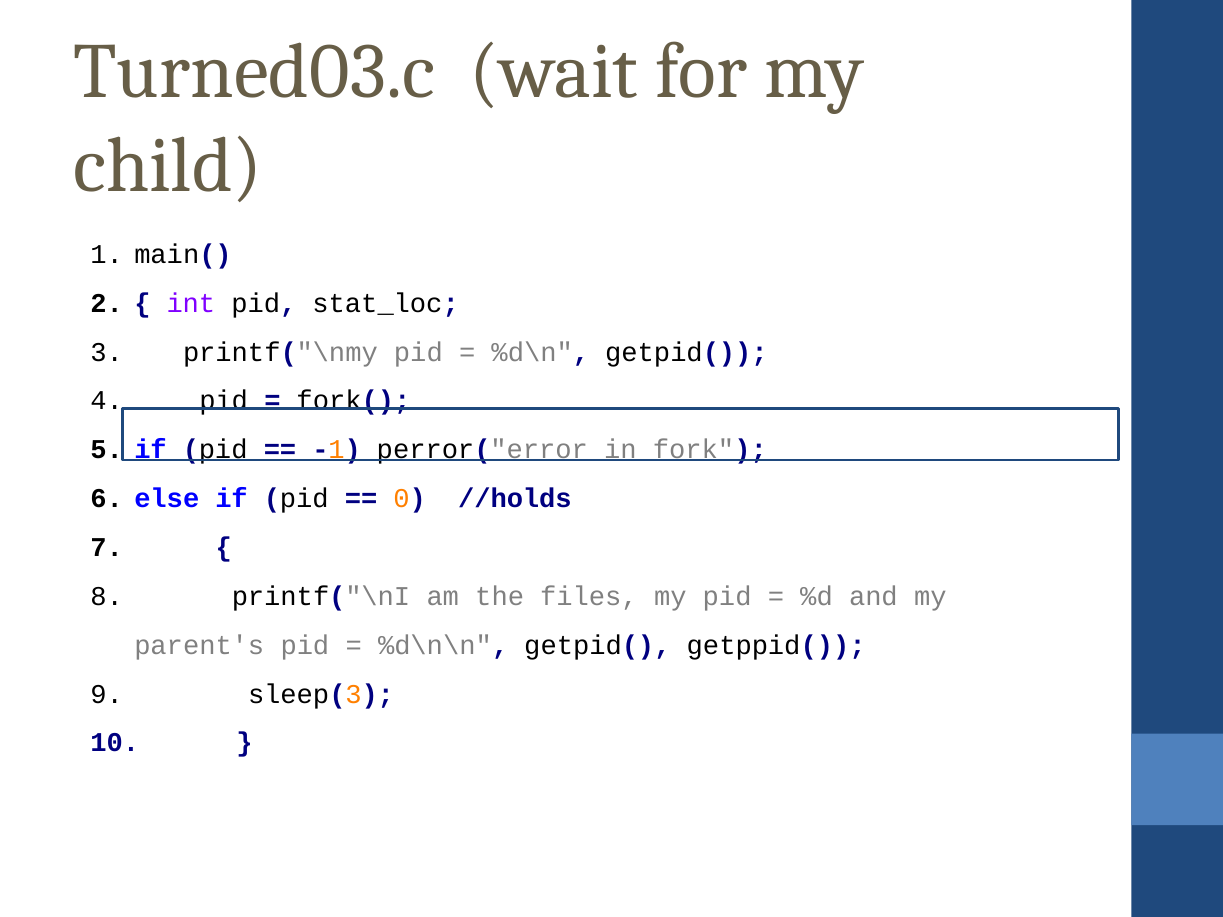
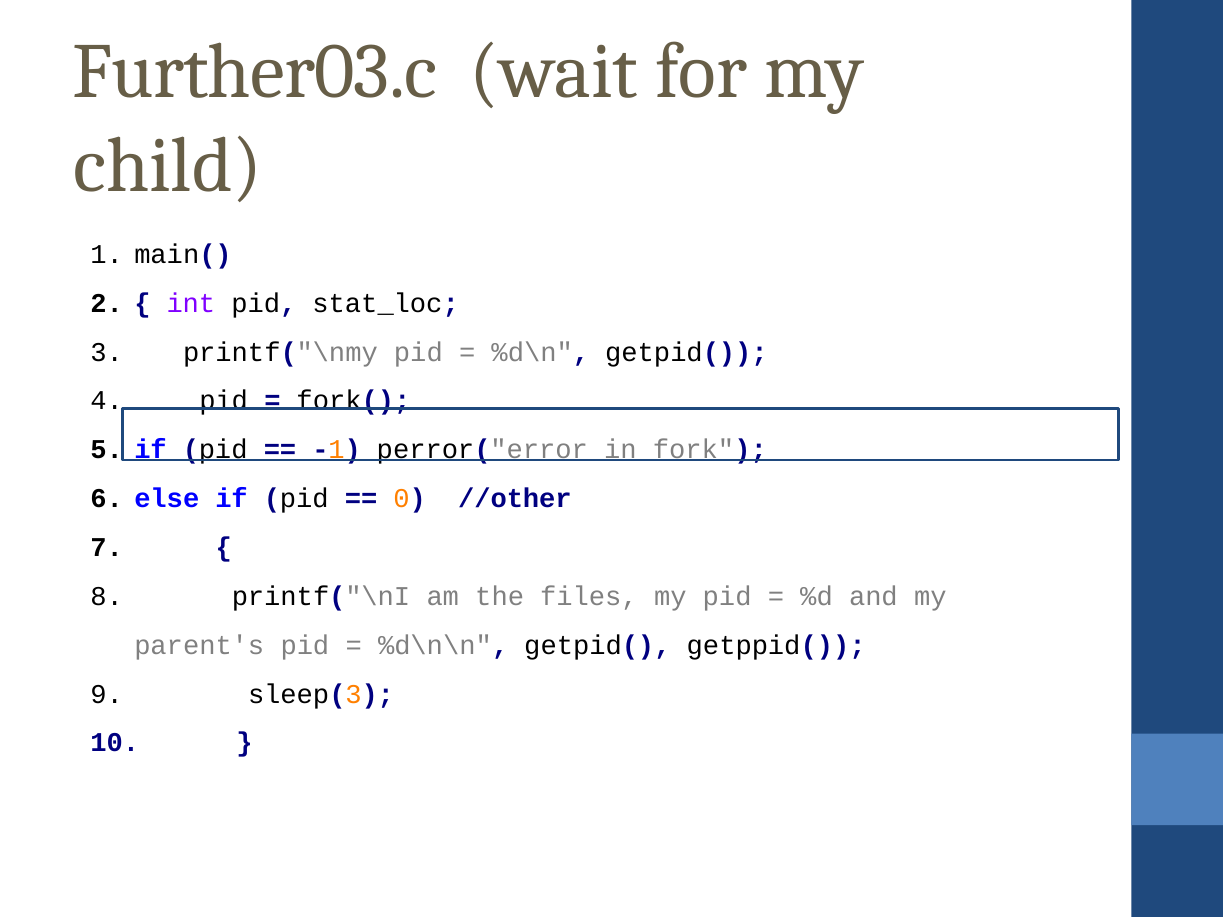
Turned03.c: Turned03.c -> Further03.c (255, 72)
//holds: //holds -> //other (515, 499)
